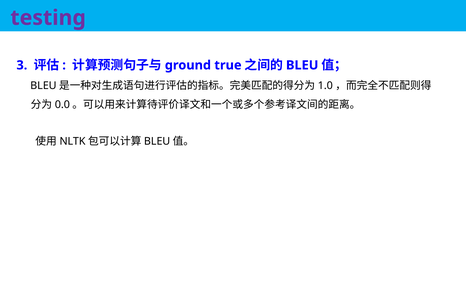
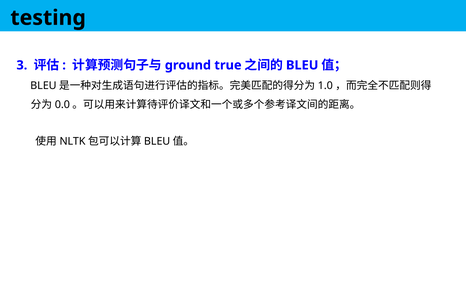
testing colour: purple -> black (48, 18)
